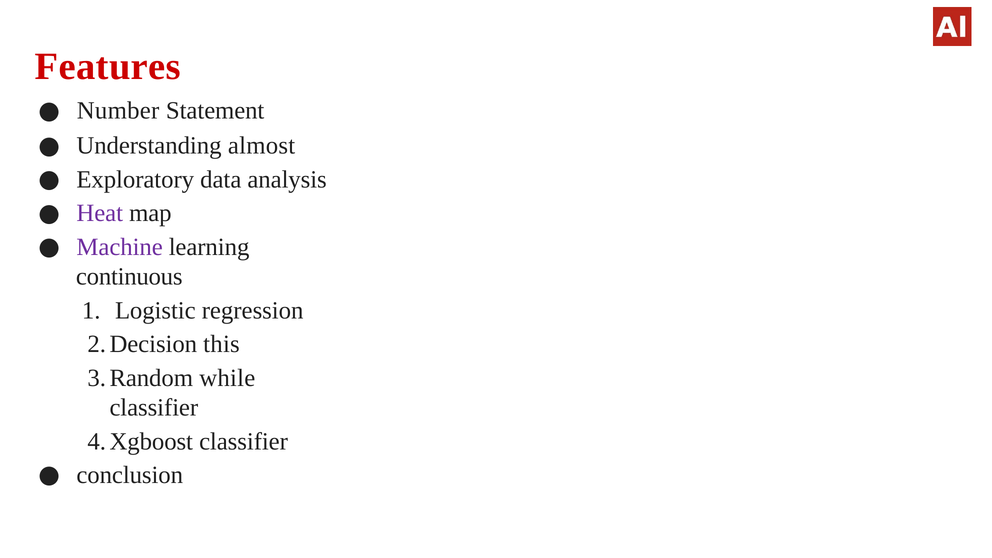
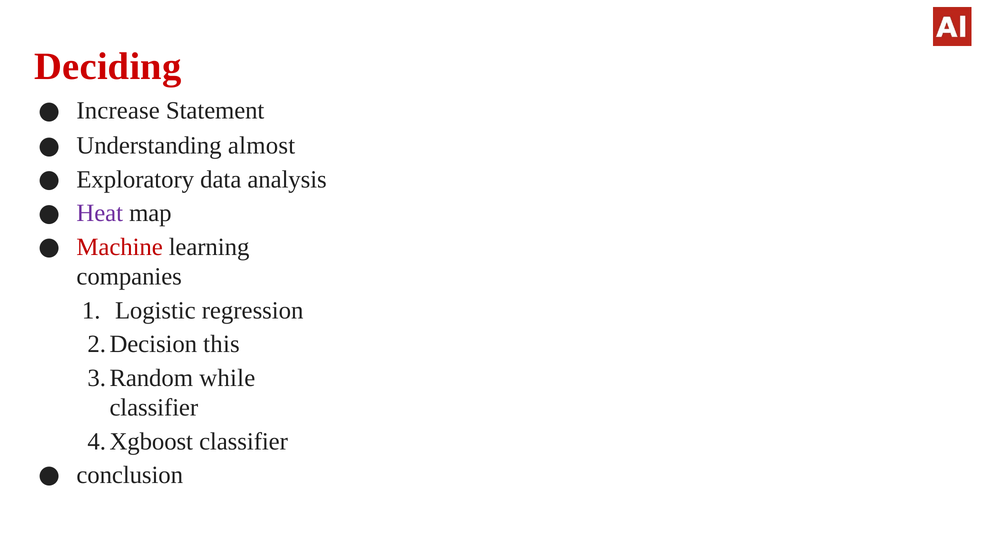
Features: Features -> Deciding (108, 66)
Number: Number -> Increase (118, 111)
Machine colour: purple -> red (120, 247)
continuous: continuous -> companies (129, 277)
